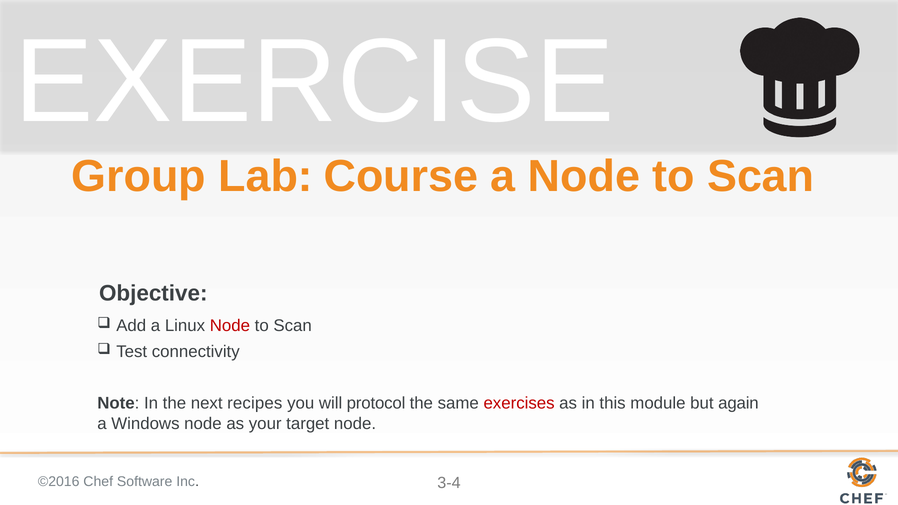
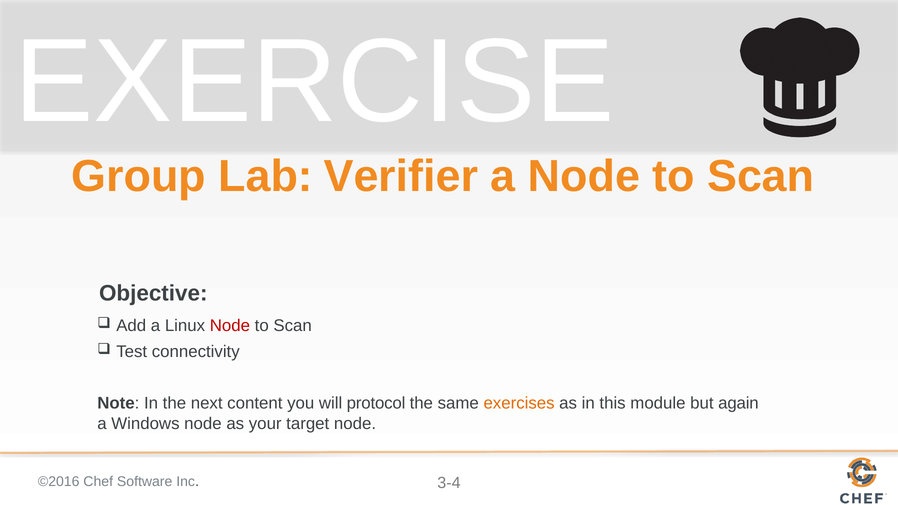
Course: Course -> Verifier (401, 177)
recipes: recipes -> content (255, 403)
exercises colour: red -> orange (519, 403)
